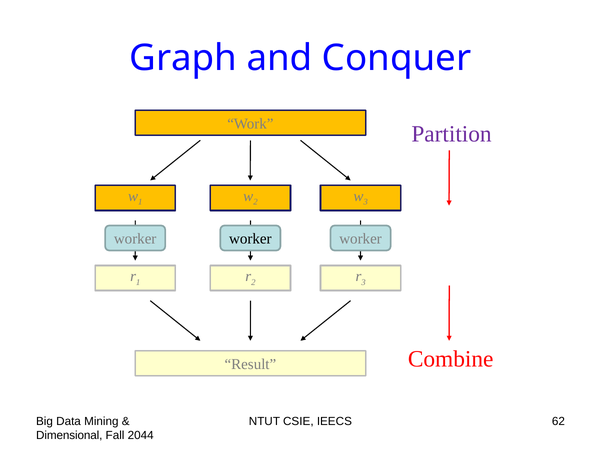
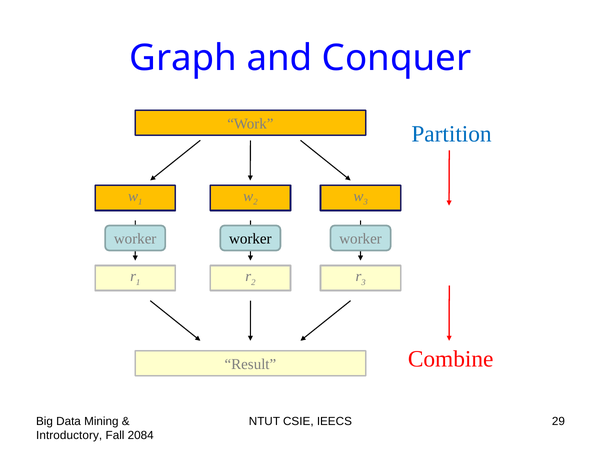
Partition colour: purple -> blue (452, 134)
62: 62 -> 29 (558, 421)
Dimensional: Dimensional -> Introductory (69, 435)
2044: 2044 -> 2084 (141, 435)
